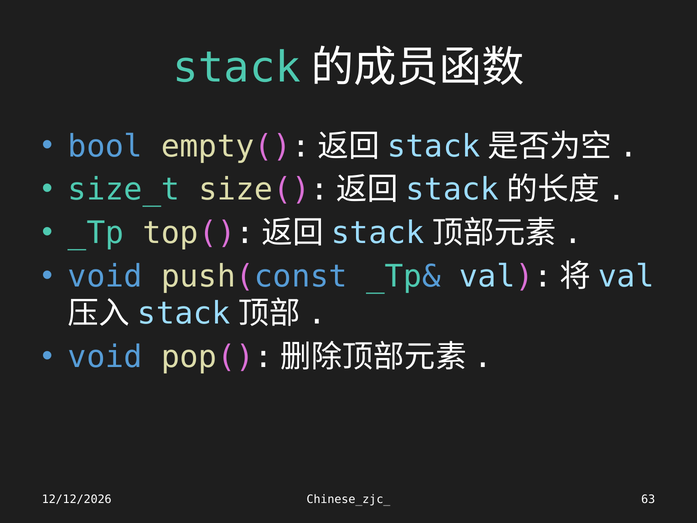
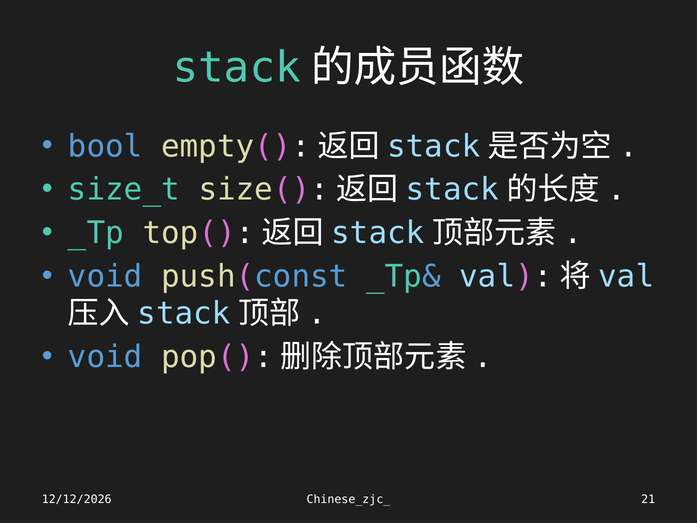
63: 63 -> 21 (648, 499)
